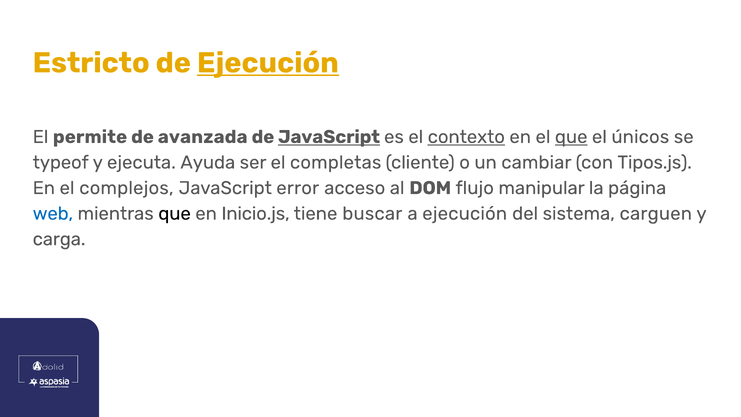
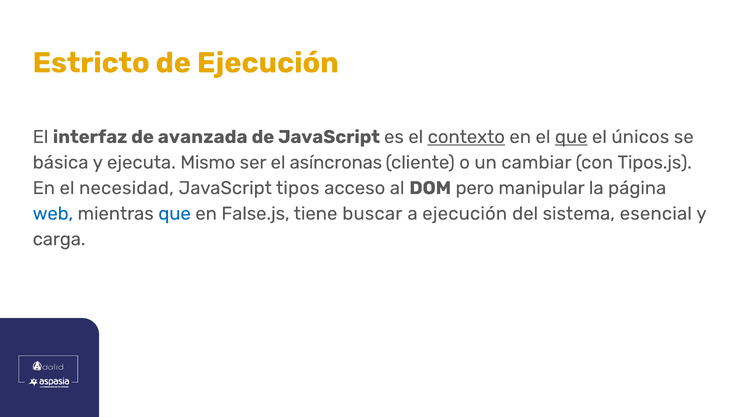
Ejecución underline: present -> none (268, 63)
permite: permite -> interfaz (90, 137)
JavaScript underline: present -> none (329, 137)
typeof: typeof -> básica (61, 162)
Ayuda: Ayuda -> Mismo (208, 162)
completas: completas -> asíncronas (336, 162)
complejos: complejos -> necesidad (126, 188)
error: error -> tipos (298, 188)
flujo: flujo -> pero (475, 188)
que colour: black -> blue (175, 213)
Inicio.js: Inicio.js -> False.js (256, 213)
carguen: carguen -> esencial (656, 213)
